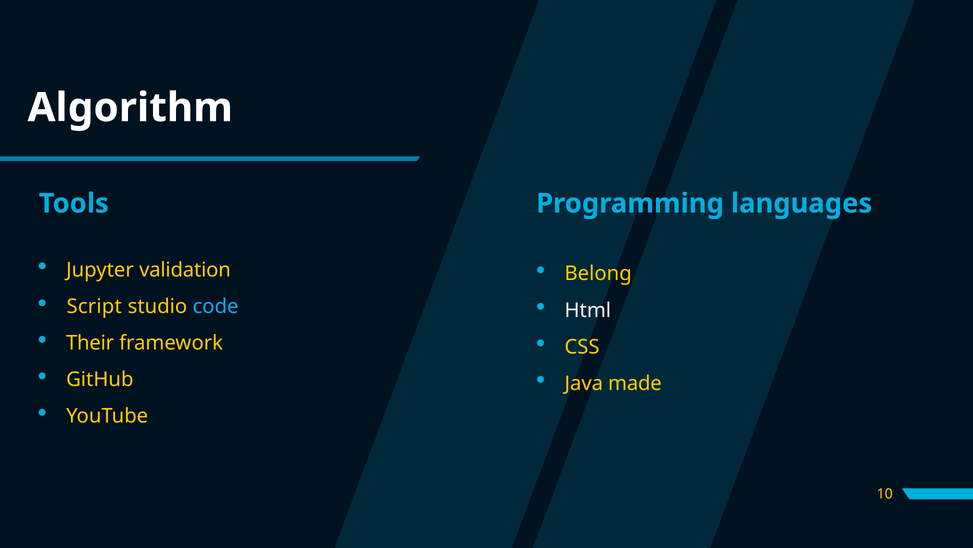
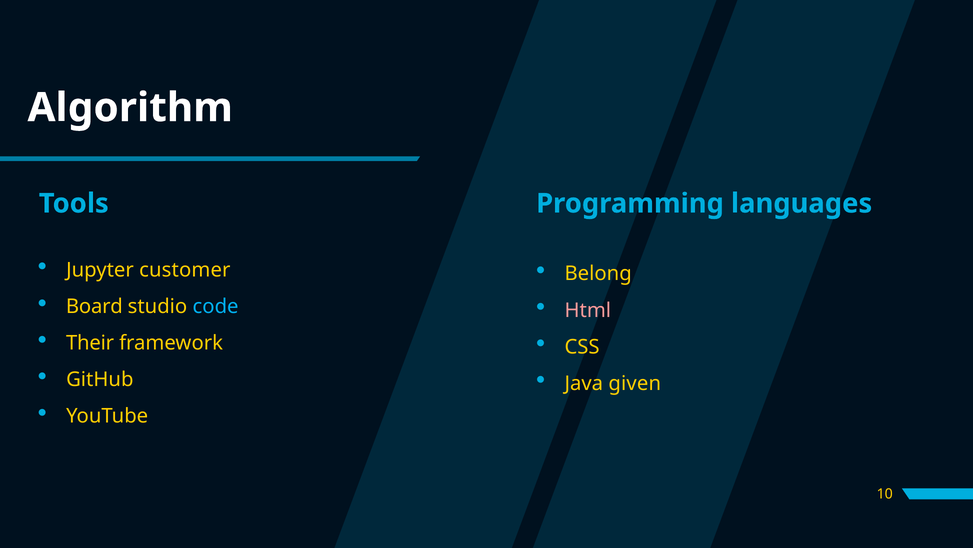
validation: validation -> customer (185, 270)
Script: Script -> Board (94, 306)
Html colour: white -> pink (588, 310)
made: made -> given (635, 383)
